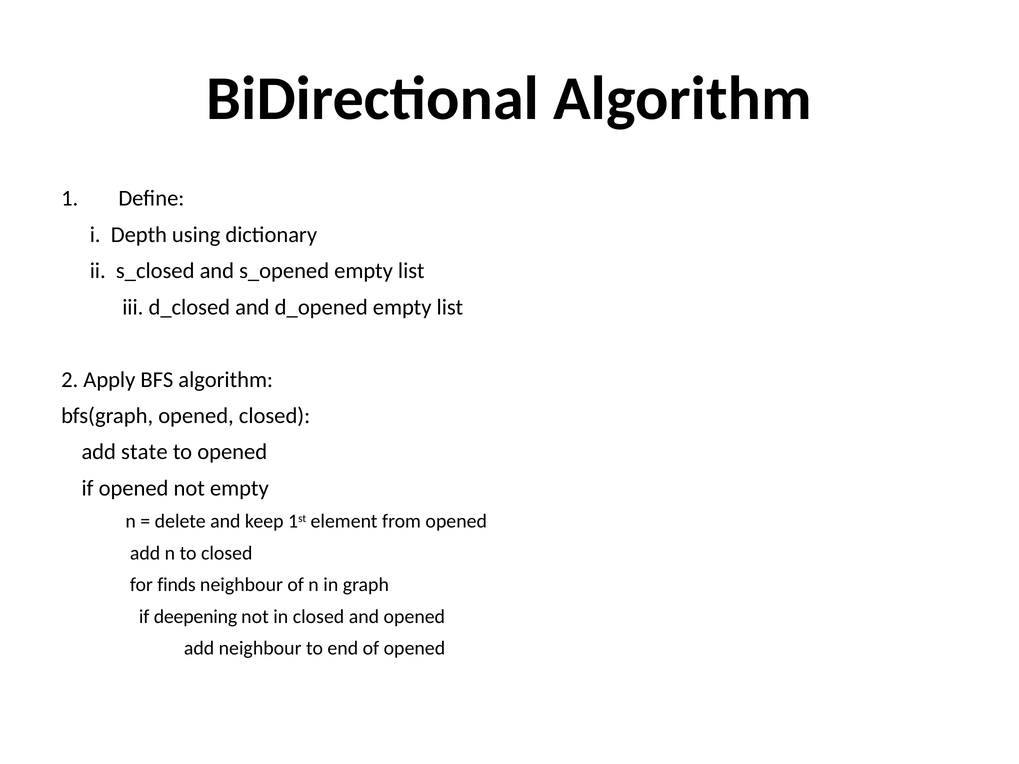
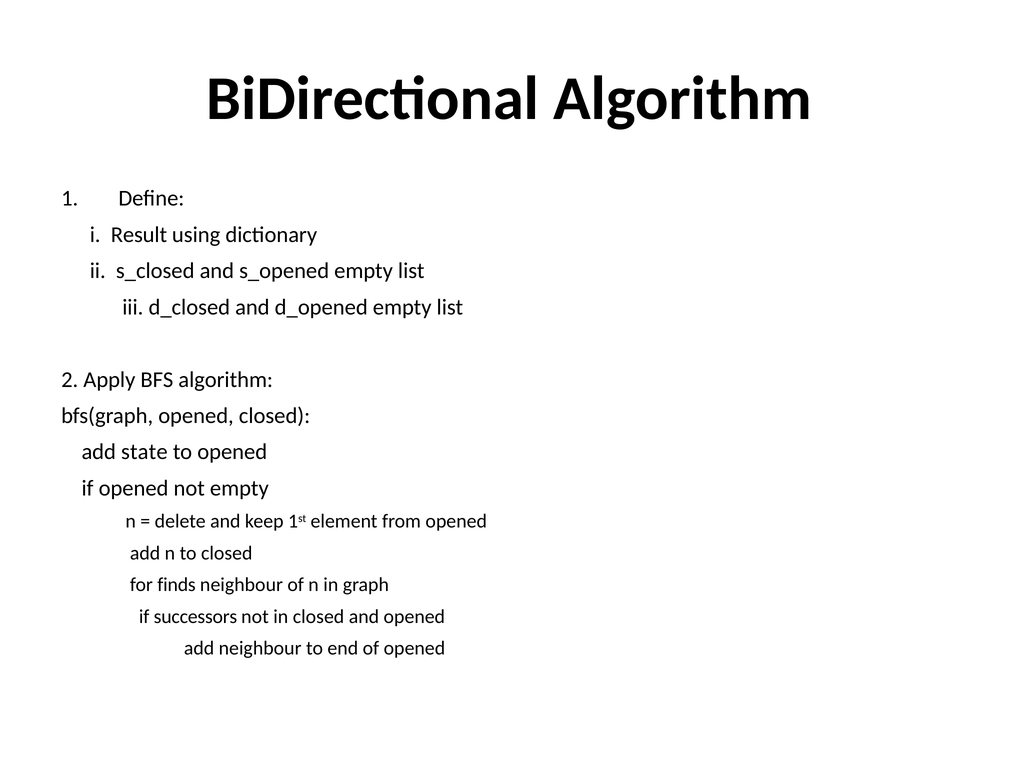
Depth: Depth -> Result (139, 235)
deepening: deepening -> successors (195, 617)
